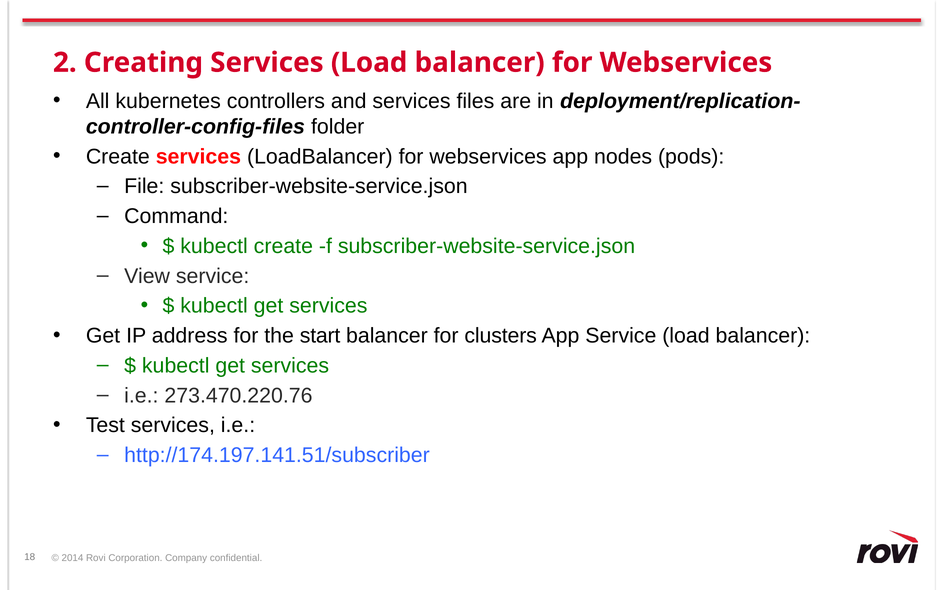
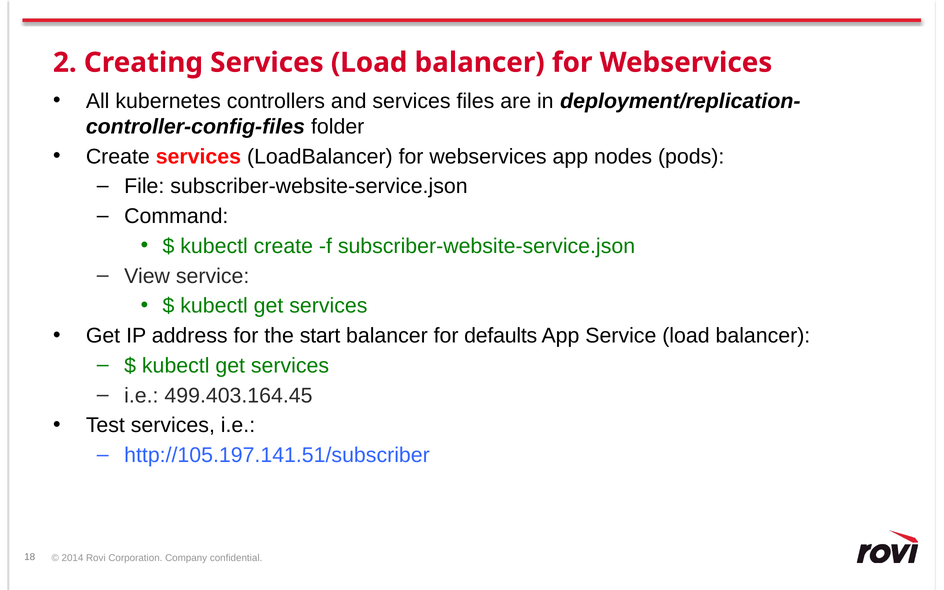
clusters: clusters -> defaults (501, 336)
273.470.220.76: 273.470.220.76 -> 499.403.164.45 (238, 395)
http://174.197.141.51/subscriber: http://174.197.141.51/subscriber -> http://105.197.141.51/subscriber (277, 455)
